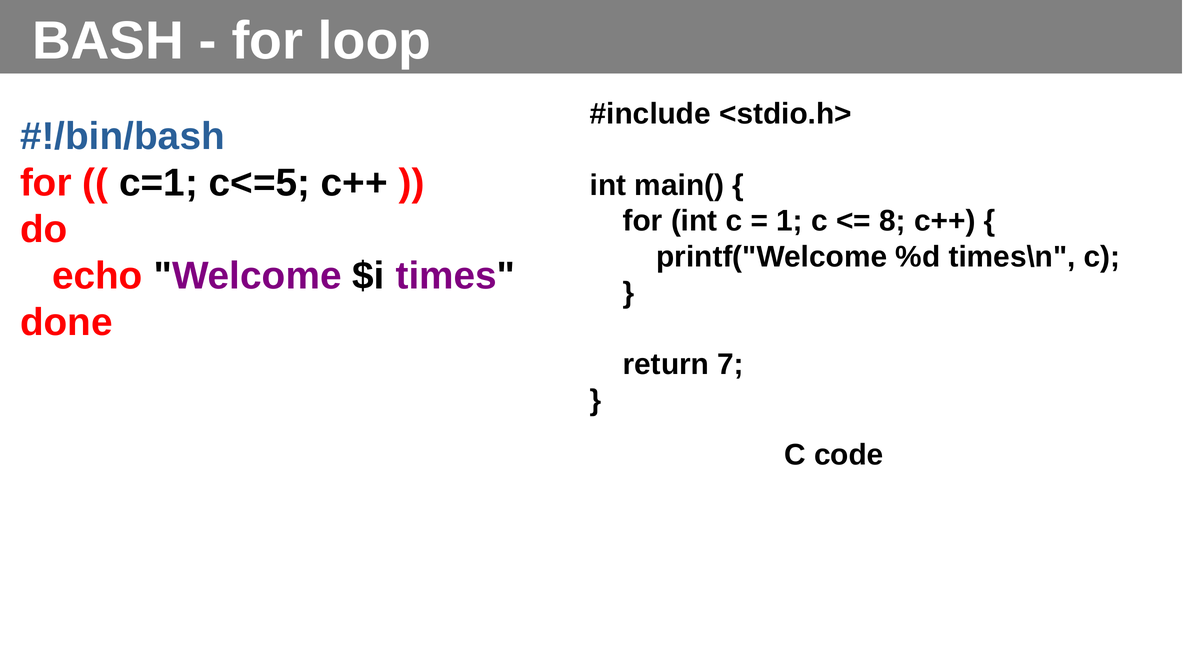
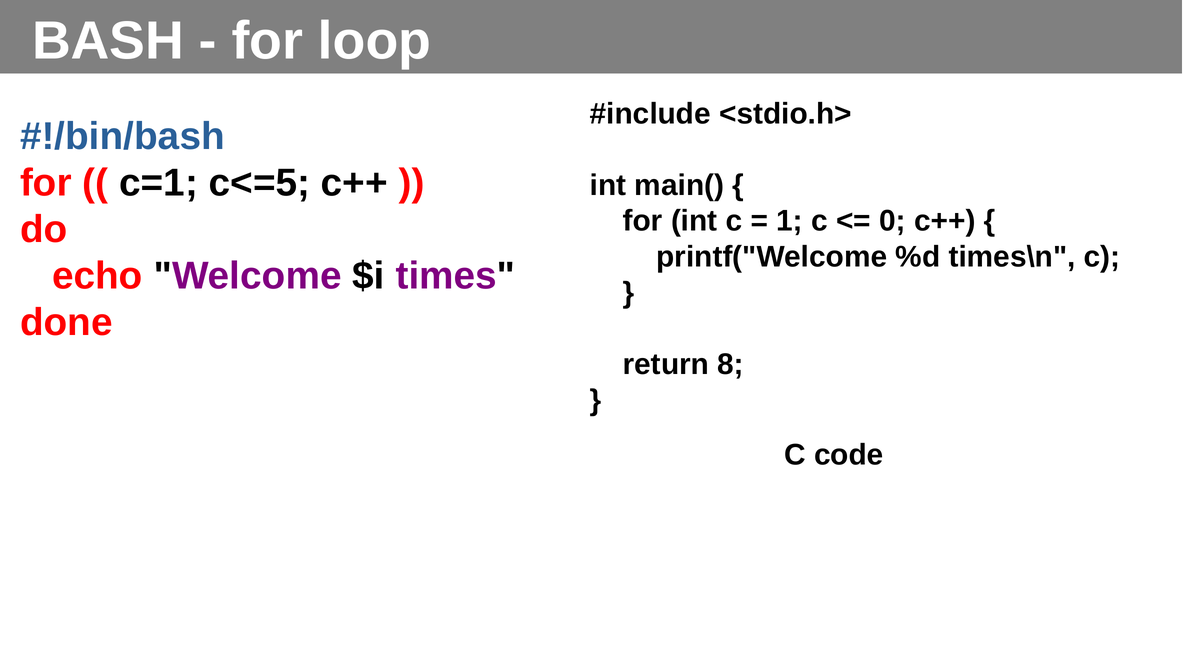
8: 8 -> 0 (892, 221)
7: 7 -> 8 (731, 364)
